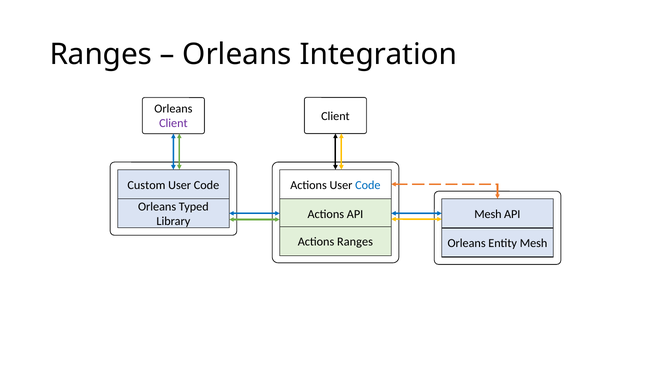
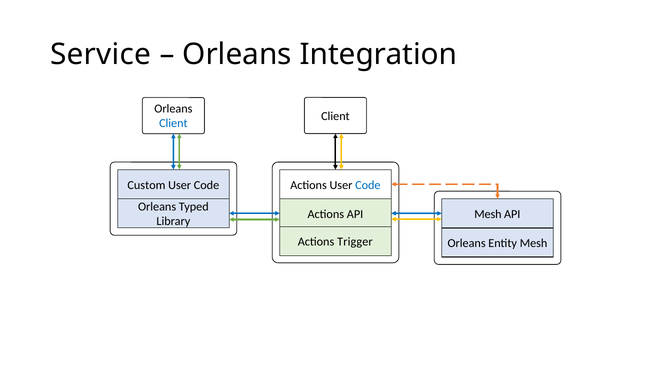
Ranges: Ranges -> Service (101, 55)
Client colour: purple -> blue (173, 123)
Actions Ranges: Ranges -> Trigger (355, 242)
